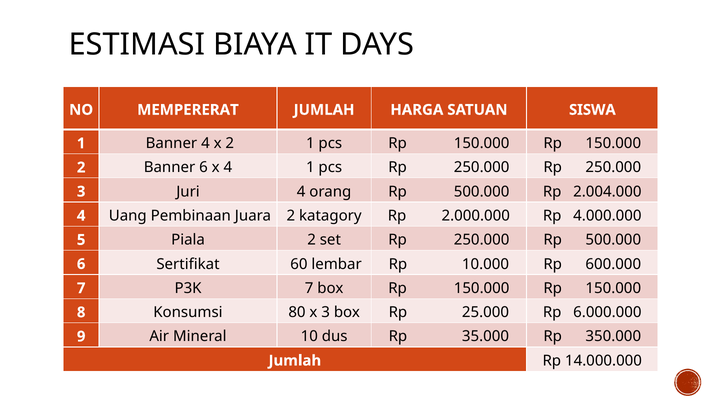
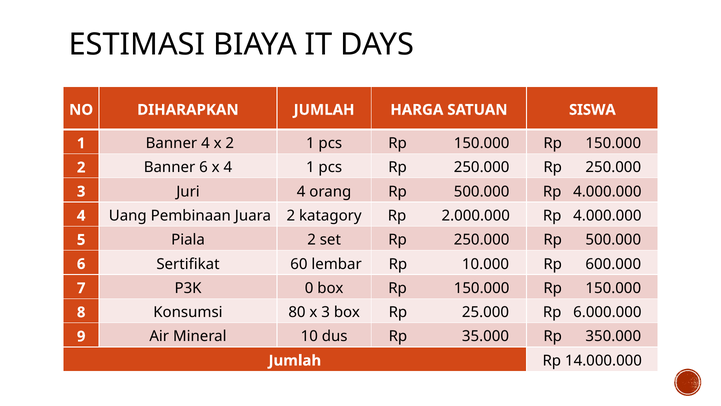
MEMPERERAT: MEMPERERAT -> DIHARAPKAN (188, 110)
500.000 Rp 2.004.000: 2.004.000 -> 4.000.000 (607, 191)
P3K 7: 7 -> 0 (309, 288)
